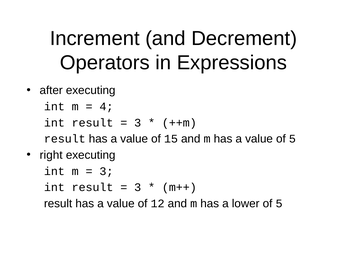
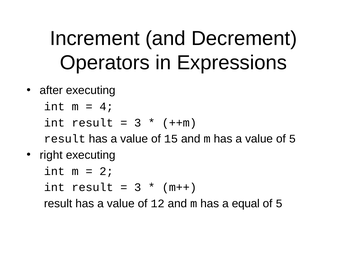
3: 3 -> 2 (106, 171)
lower: lower -> equal (246, 204)
